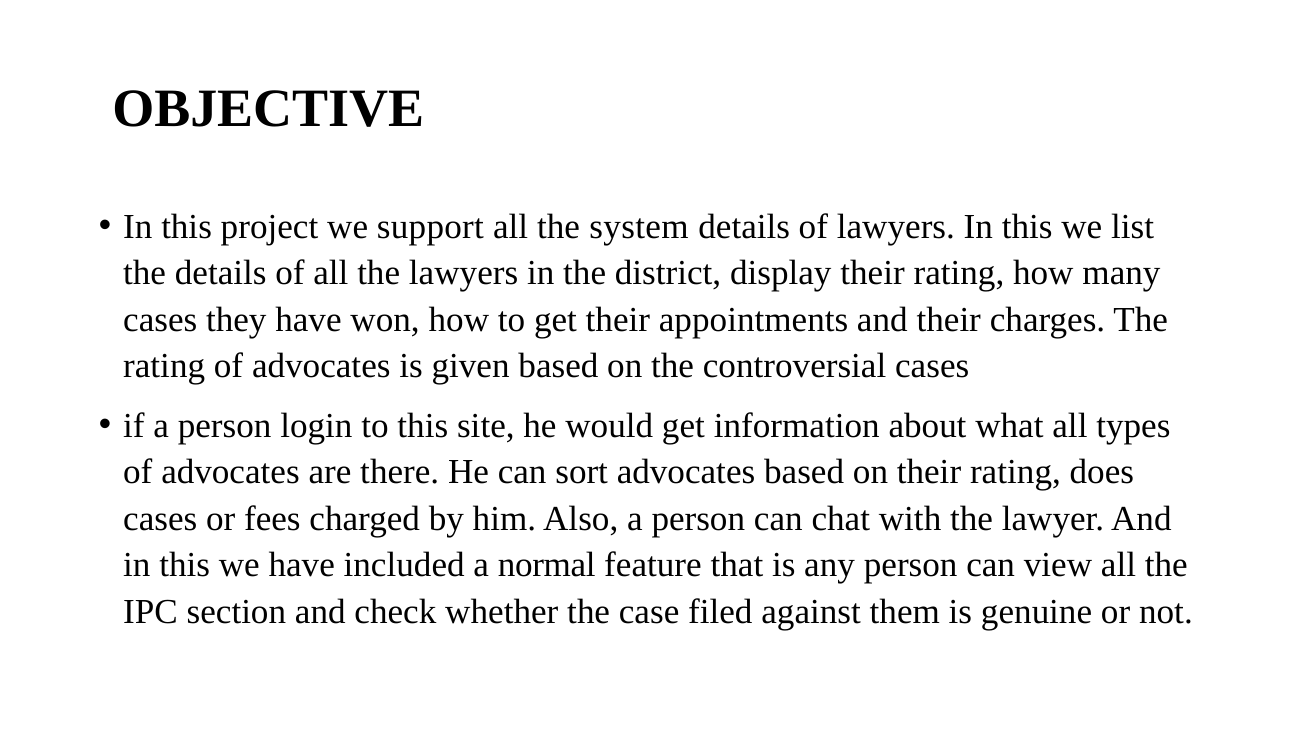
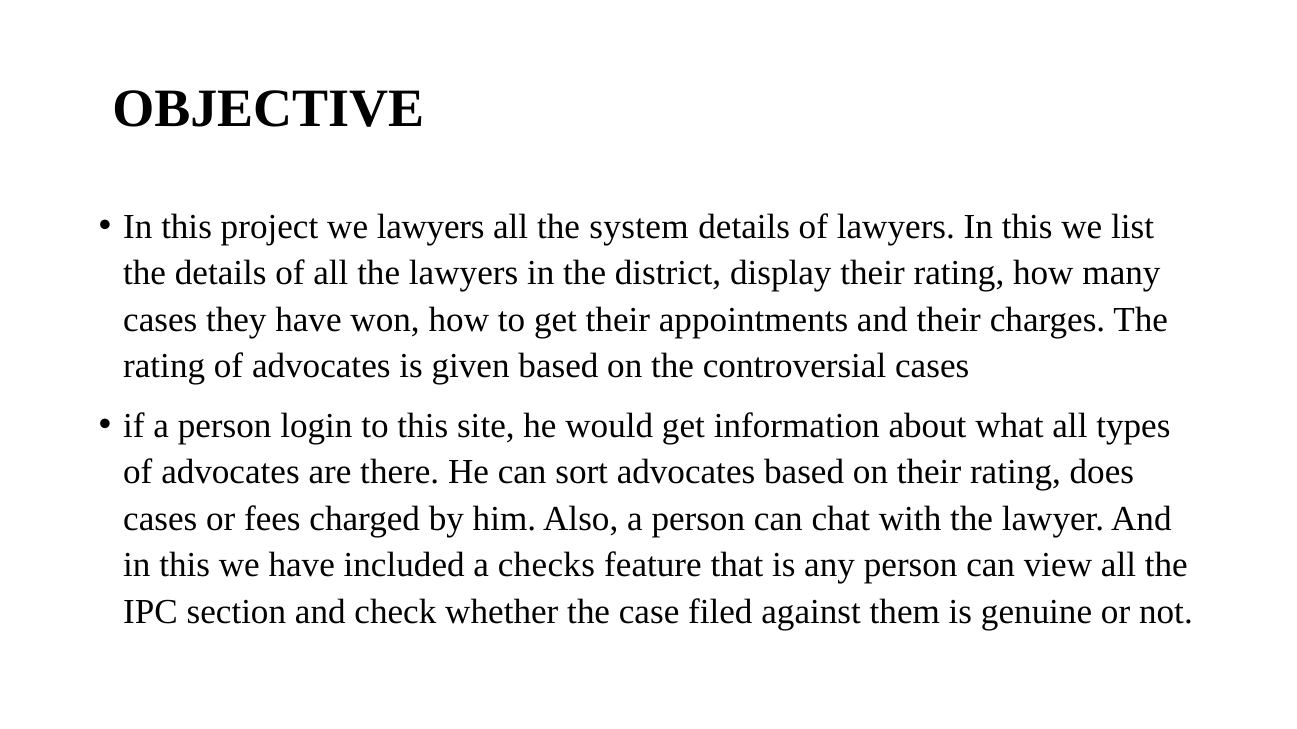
we support: support -> lawyers (431, 227)
normal: normal -> checks (546, 566)
